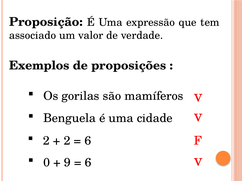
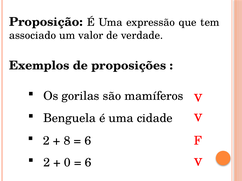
2: 2 -> 8 (67, 141)
0: 0 -> 2 (47, 163)
9: 9 -> 0 (67, 163)
